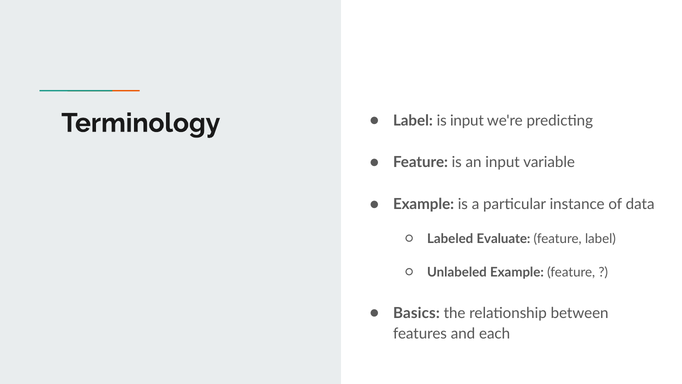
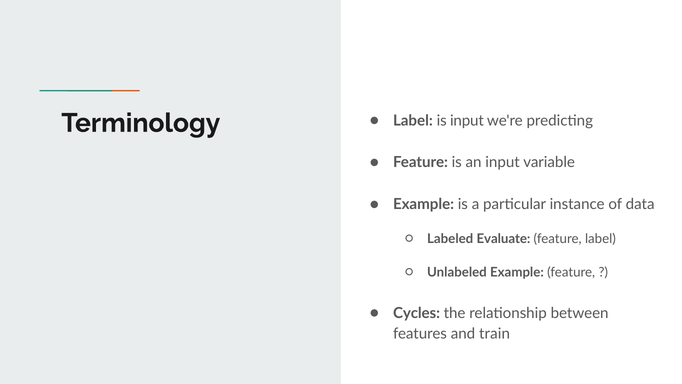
Basics: Basics -> Cycles (417, 313)
each: each -> train (495, 334)
